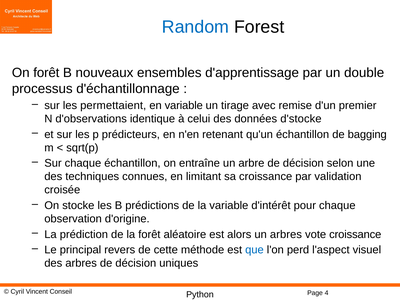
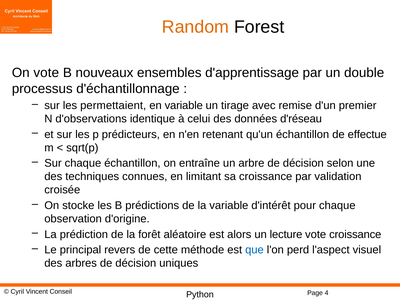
Random colour: blue -> orange (195, 27)
On forêt: forêt -> vote (46, 73)
d'stocke: d'stocke -> d'réseau (301, 119)
bagging: bagging -> effectue (367, 134)
un arbres: arbres -> lecture (286, 234)
